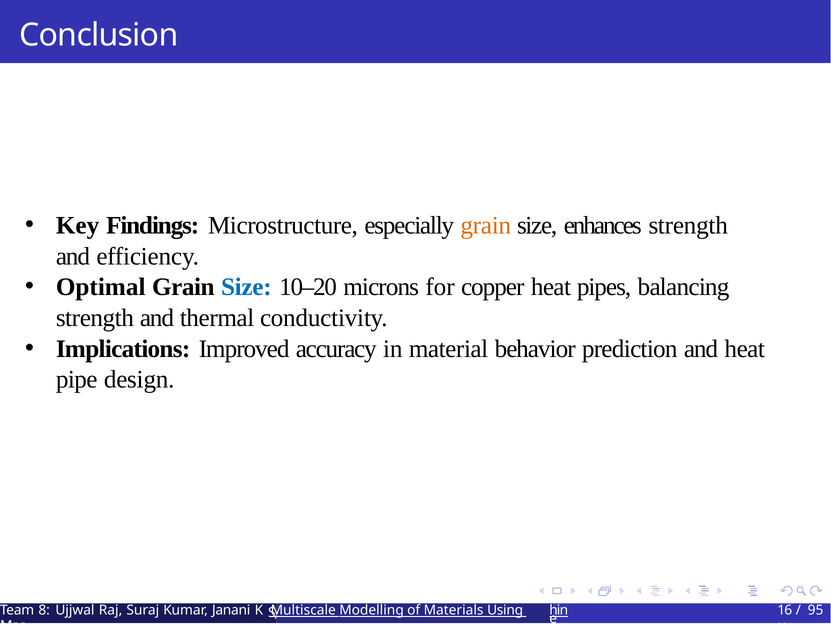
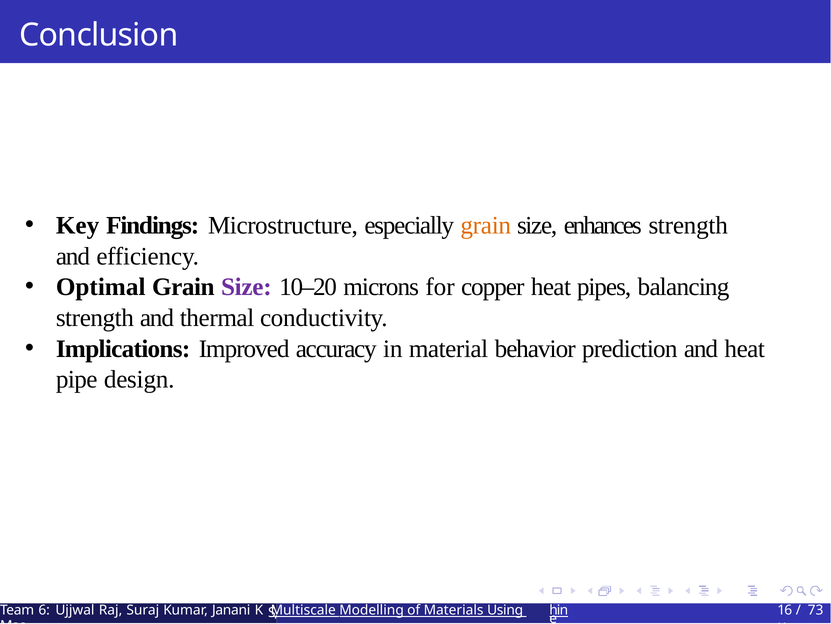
Size colour: blue -> purple (246, 287)
8: 8 -> 6 (44, 610)
95: 95 -> 73 (816, 610)
